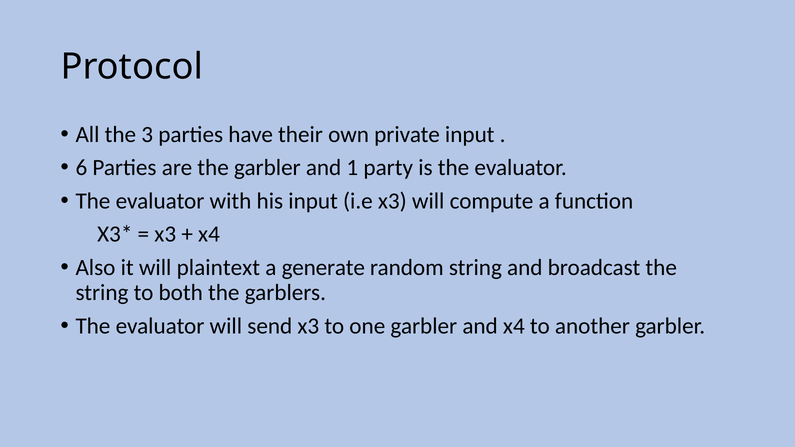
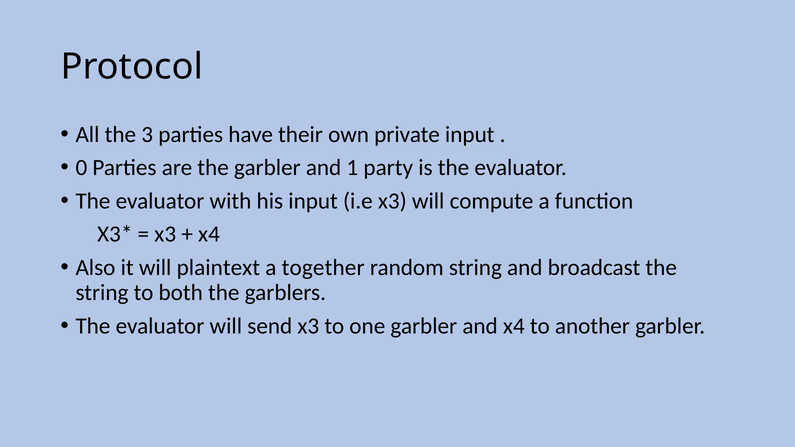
6: 6 -> 0 (81, 168)
generate: generate -> together (323, 268)
